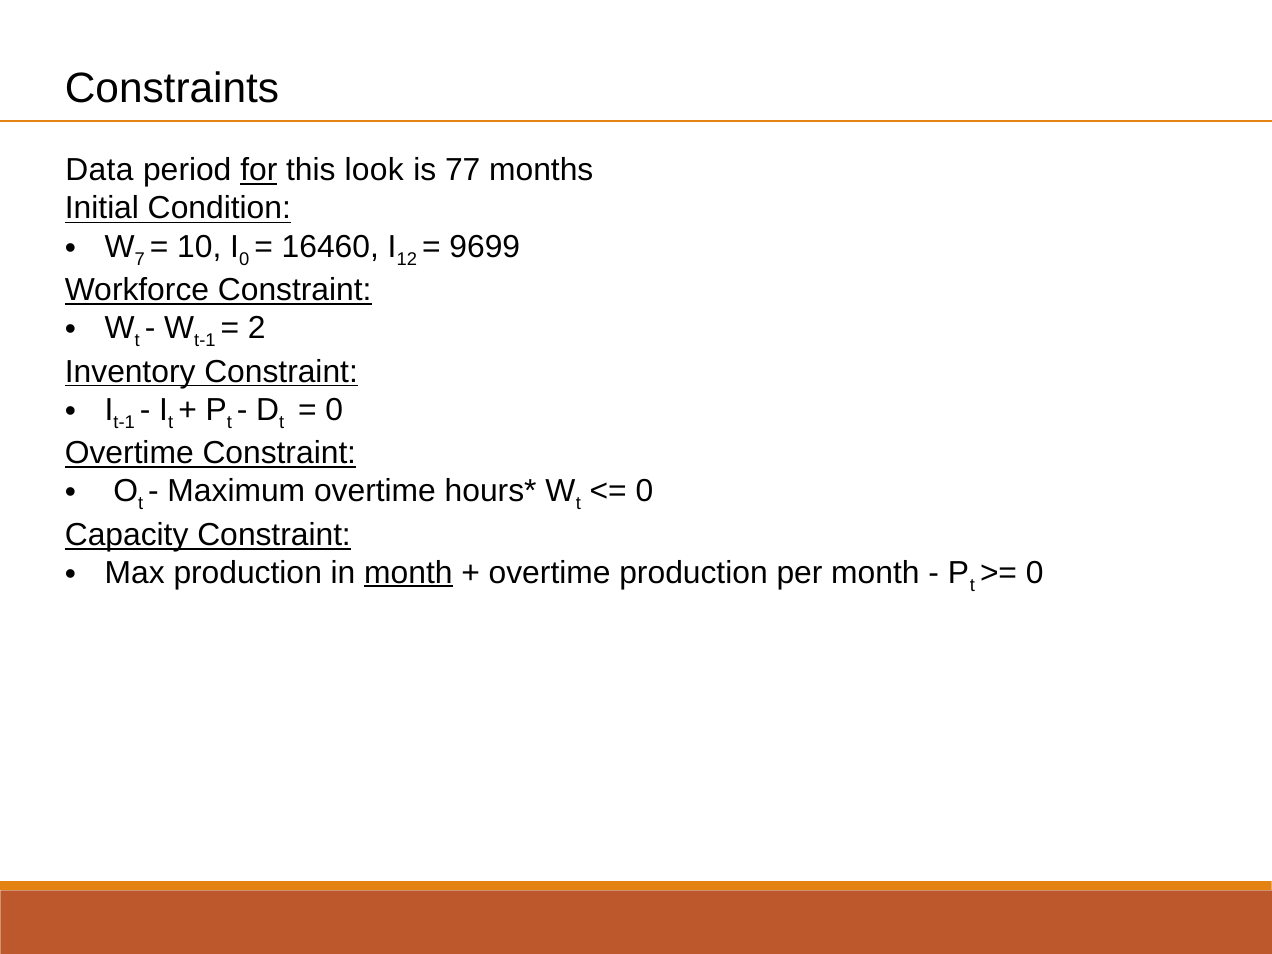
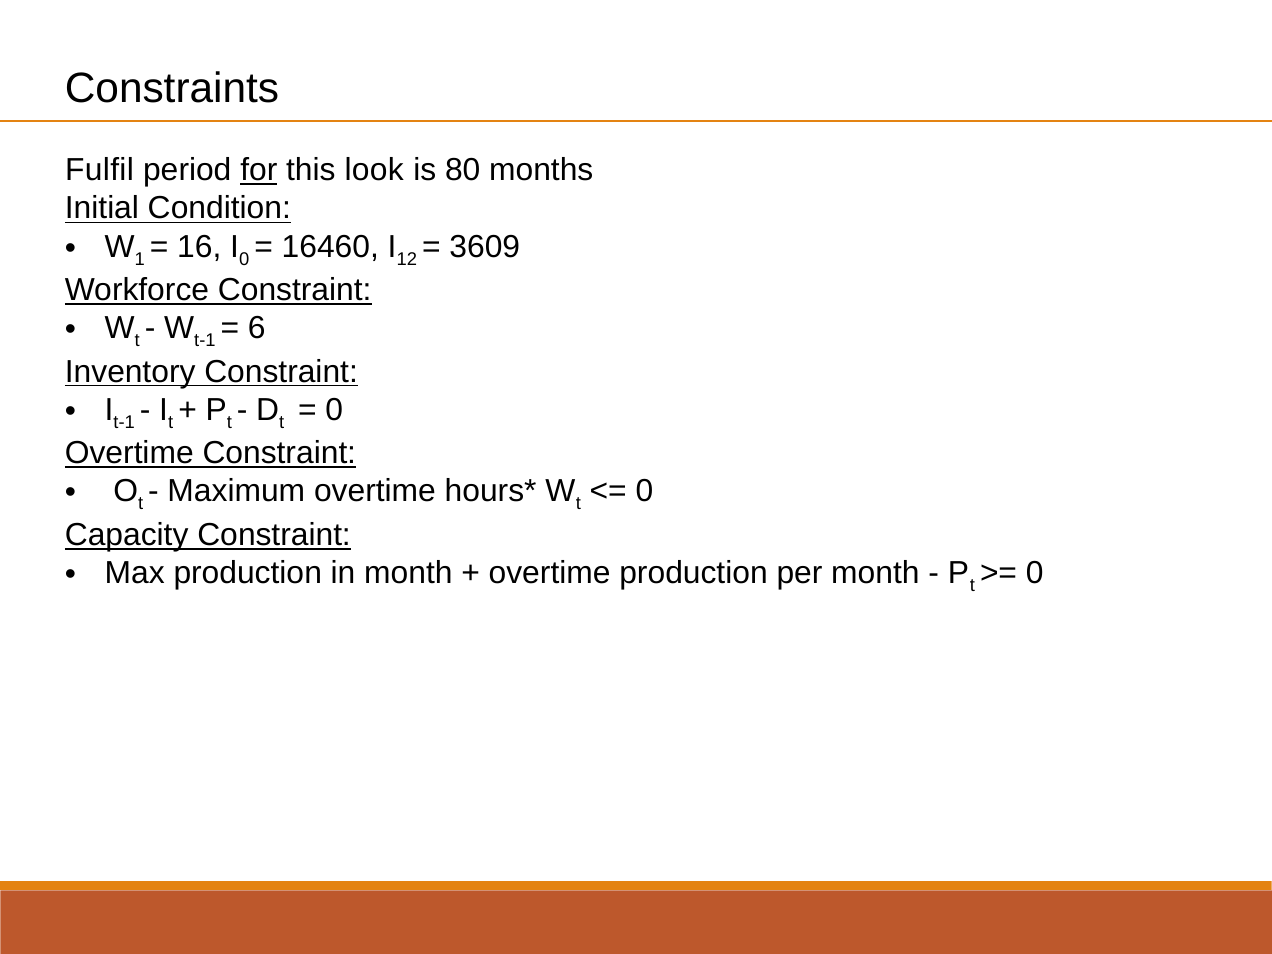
Data: Data -> Fulfil (99, 170)
77: 77 -> 80 (463, 170)
7: 7 -> 1 (140, 259)
10: 10 -> 16 (199, 247)
9699: 9699 -> 3609 (485, 247)
2: 2 -> 6 (257, 328)
month underline: present -> none (408, 573)
